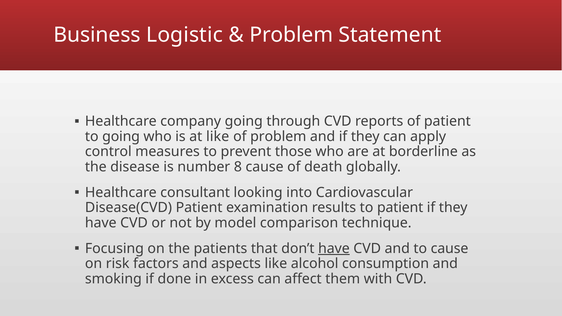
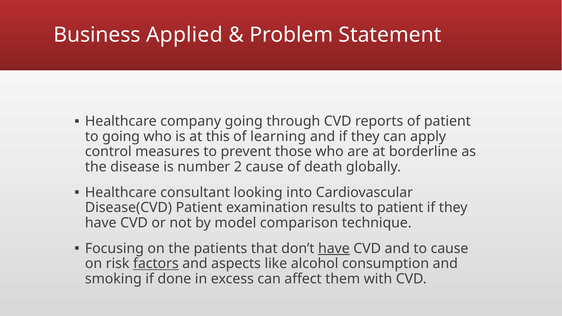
Logistic: Logistic -> Applied (184, 35)
at like: like -> this (218, 136)
of problem: problem -> learning (278, 136)
8: 8 -> 2 (238, 167)
factors underline: none -> present (156, 264)
